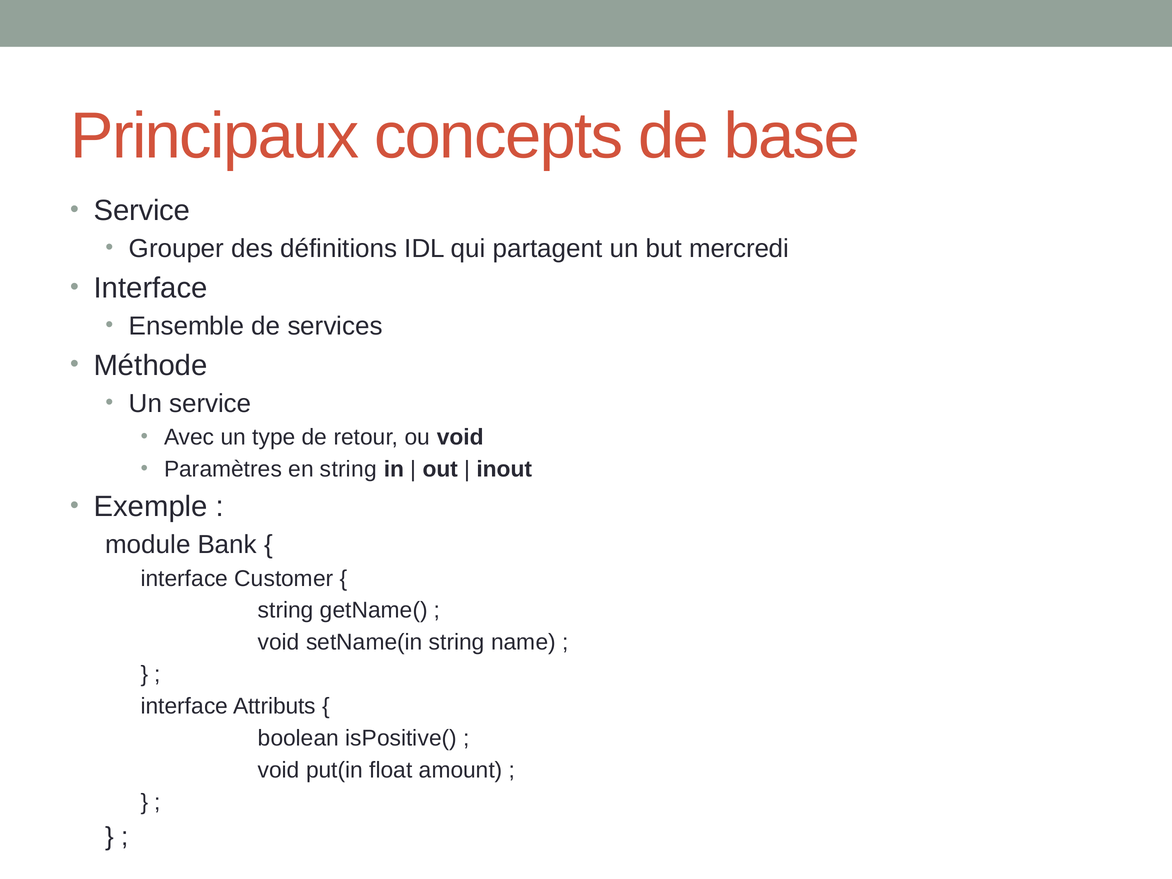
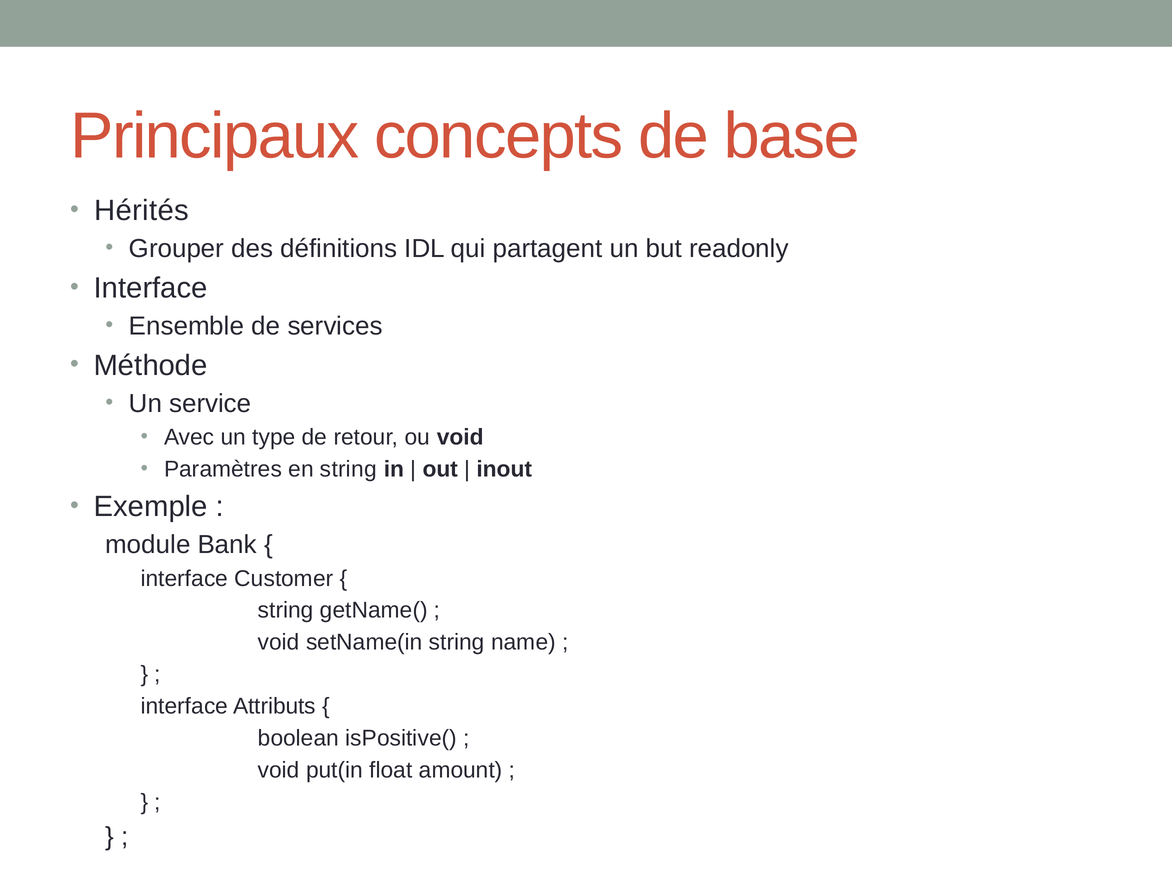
Service: Service -> Hérités (142, 210)
mercredi: mercredi -> readonly (739, 249)
